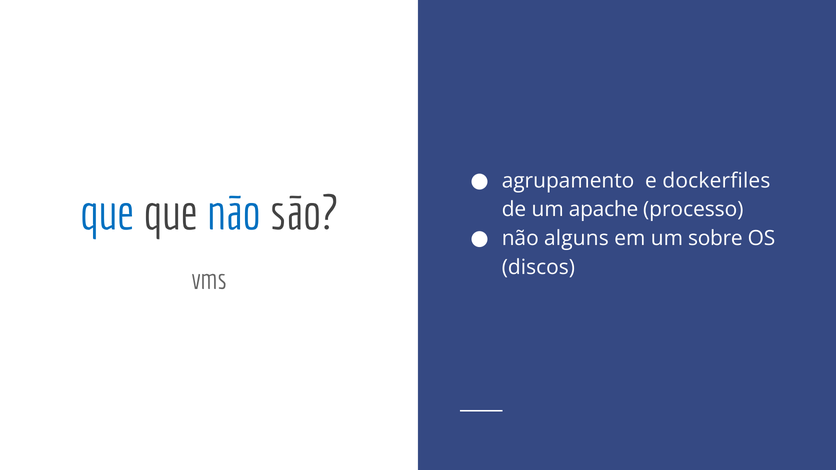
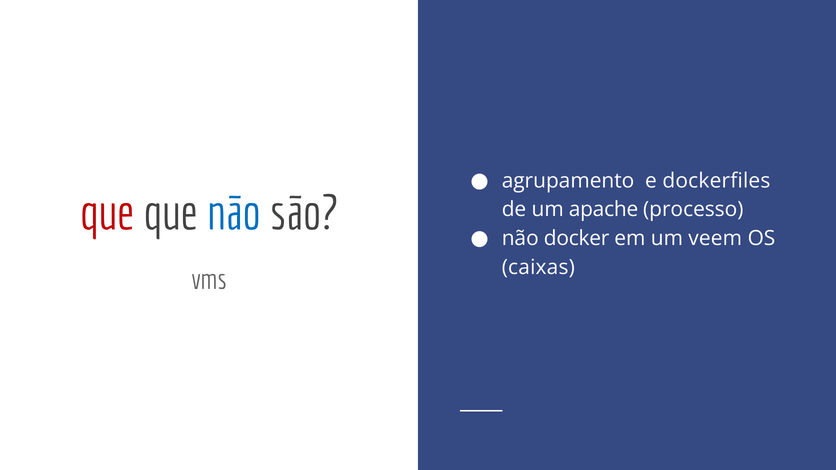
que colour: blue -> red (107, 214)
alguns: alguns -> docker (577, 238)
sobre: sobre -> veem (715, 238)
discos: discos -> caixas (538, 267)
